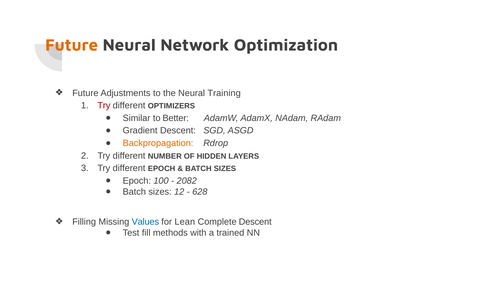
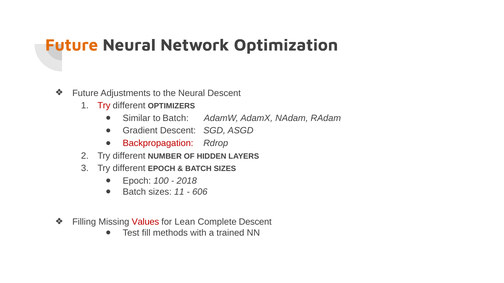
Neural Training: Training -> Descent (224, 93)
to Better: Better -> Batch (176, 118)
Backpropagation colour: orange -> red (158, 143)
2082: 2082 -> 2018 (187, 181)
12: 12 -> 11 (179, 192)
628: 628 -> 606 (200, 192)
Values colour: blue -> red (145, 222)
